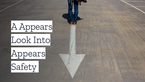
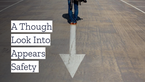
A Appears: Appears -> Though (36, 26)
